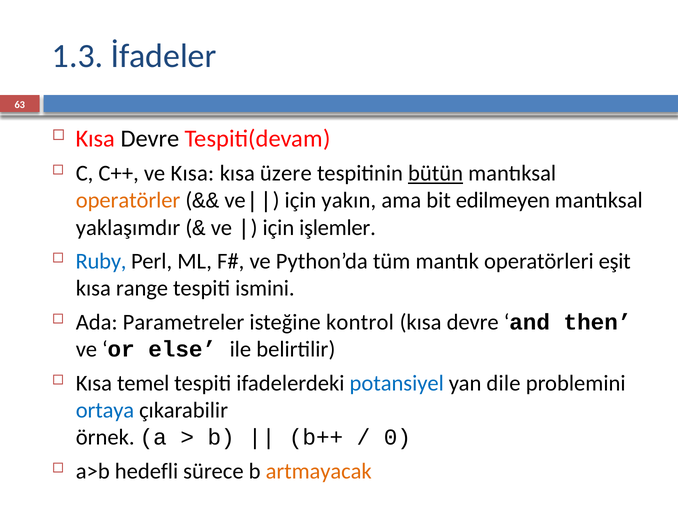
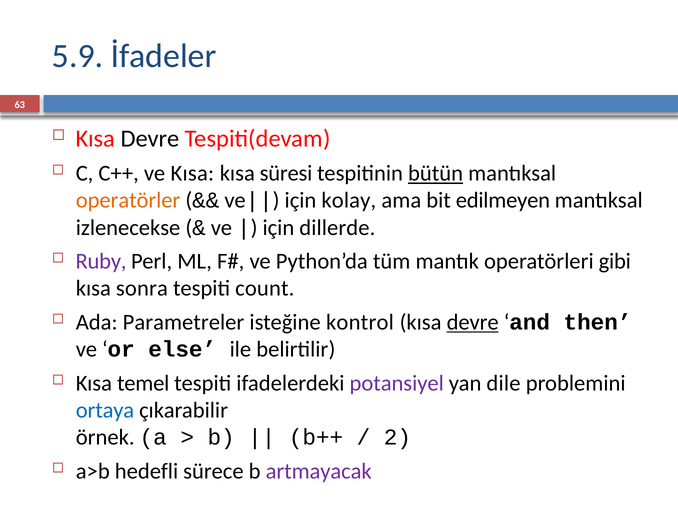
1.3: 1.3 -> 5.9 (78, 56)
üzere: üzere -> süresi (286, 173)
yakın: yakın -> kolay (349, 200)
yaklaşımdır: yaklaşımdır -> izlenecekse (128, 227)
işlemler: işlemler -> dillerde (337, 227)
Ruby colour: blue -> purple (101, 261)
eşit: eşit -> gibi (615, 261)
range: range -> sonra (142, 288)
ismini: ismini -> count (265, 288)
devre underline: none -> present (473, 322)
potansiyel colour: blue -> purple (397, 383)
0: 0 -> 2 (397, 437)
artmayacak colour: orange -> purple (319, 471)
